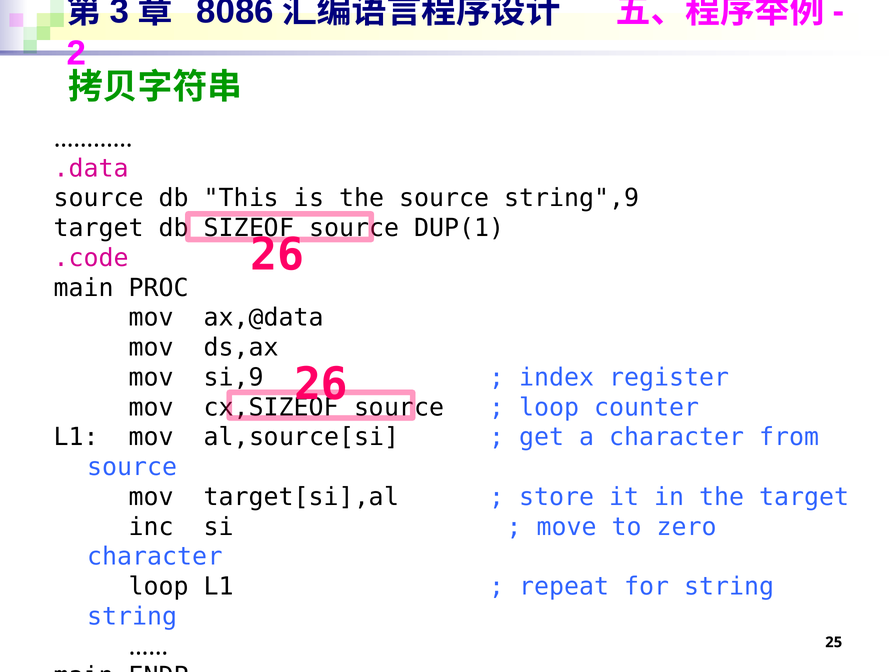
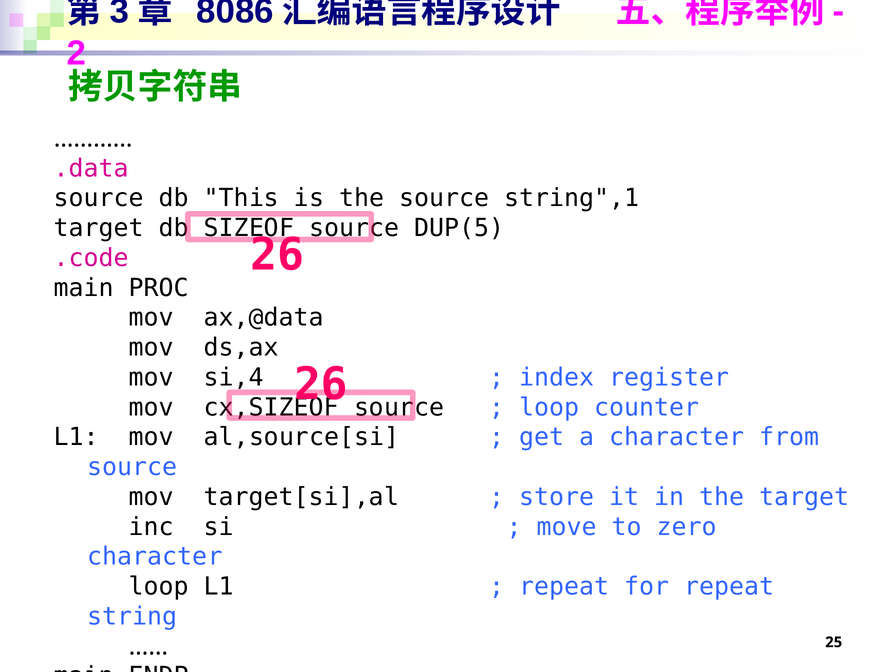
string",9: string",9 -> string",1 (572, 198)
DUP(1: DUP(1 -> DUP(5 (459, 228)
si,9: si,9 -> si,4 (234, 377)
for string: string -> repeat (729, 587)
